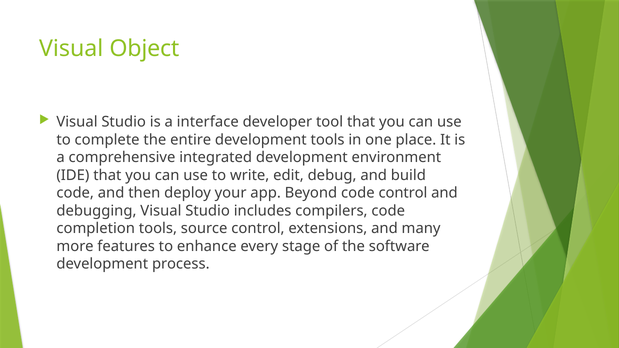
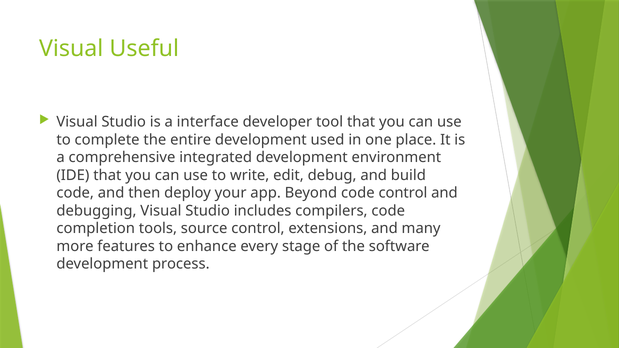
Object: Object -> Useful (144, 49)
development tools: tools -> used (328, 140)
